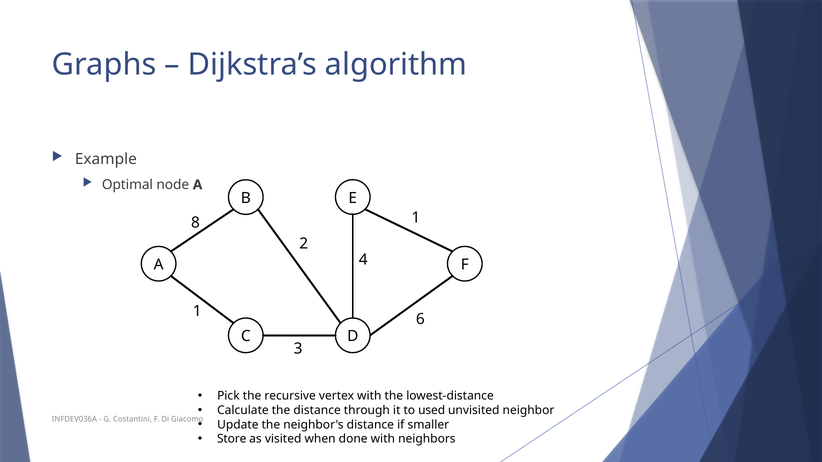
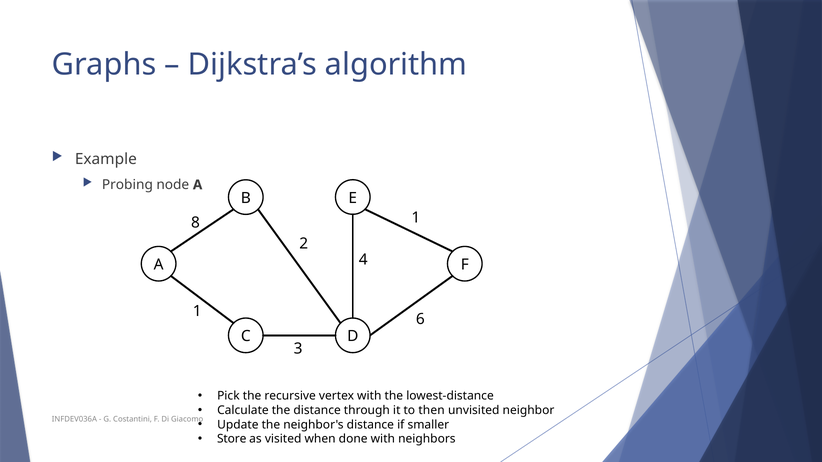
Optimal: Optimal -> Probing (127, 185)
used: used -> then (432, 411)
